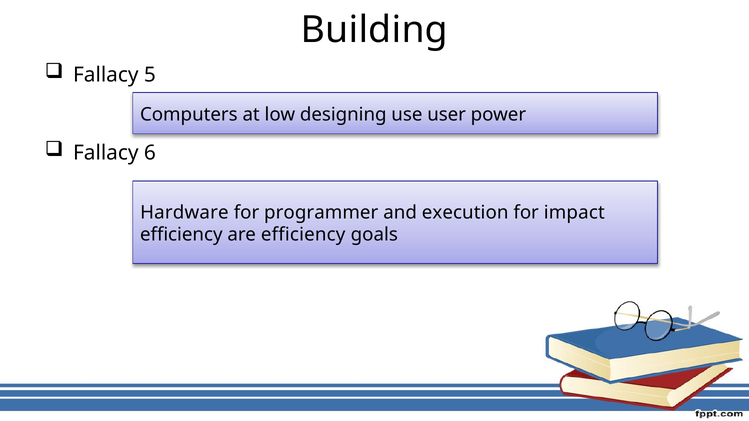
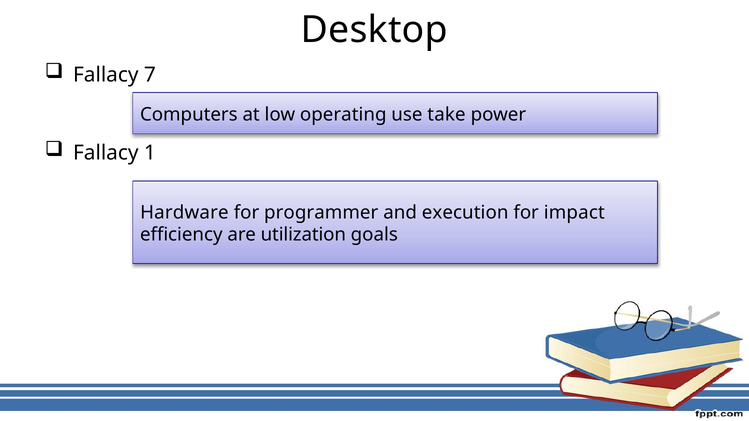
Building: Building -> Desktop (374, 30)
5: 5 -> 7 (150, 75)
designing: designing -> operating (343, 115)
user: user -> take (447, 115)
6: 6 -> 1 (150, 153)
are efficiency: efficiency -> utilization (303, 235)
